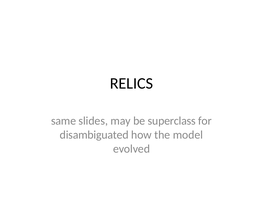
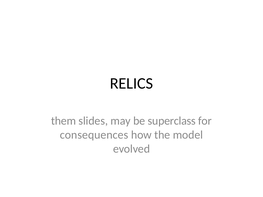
same: same -> them (64, 121)
disambiguated: disambiguated -> consequences (94, 135)
